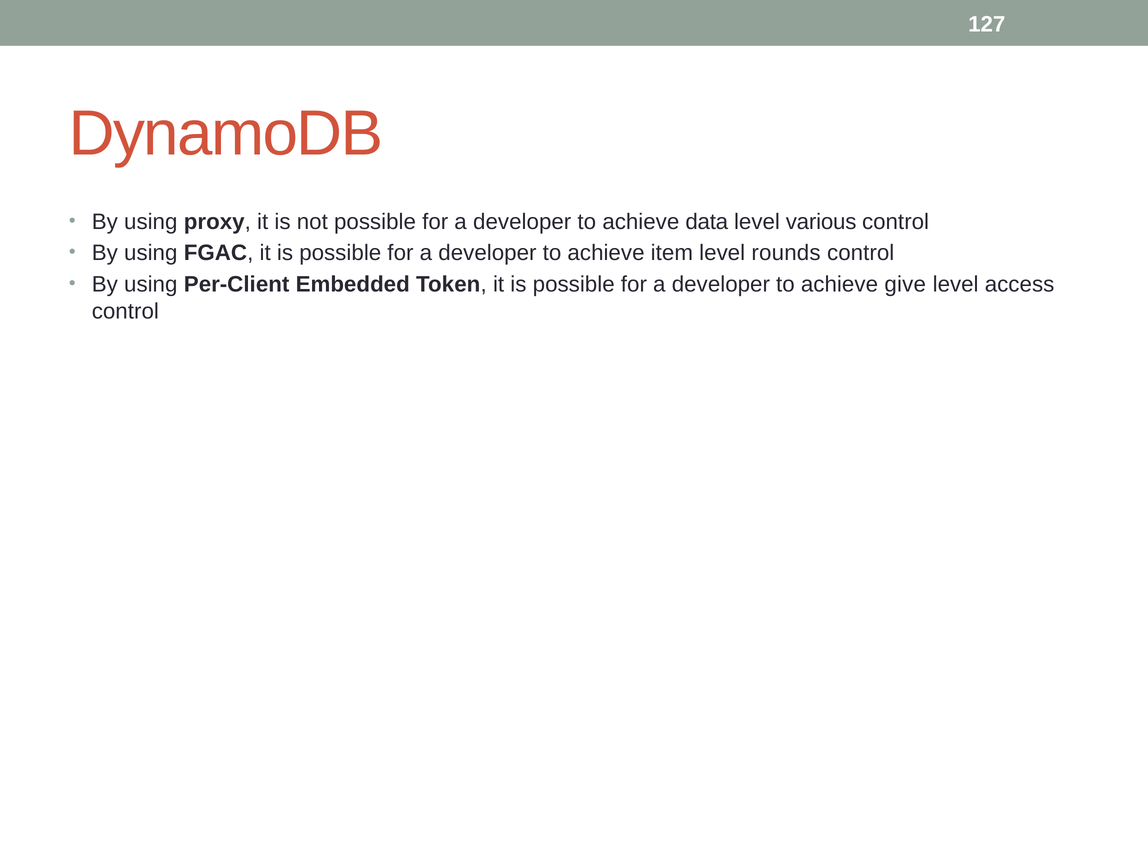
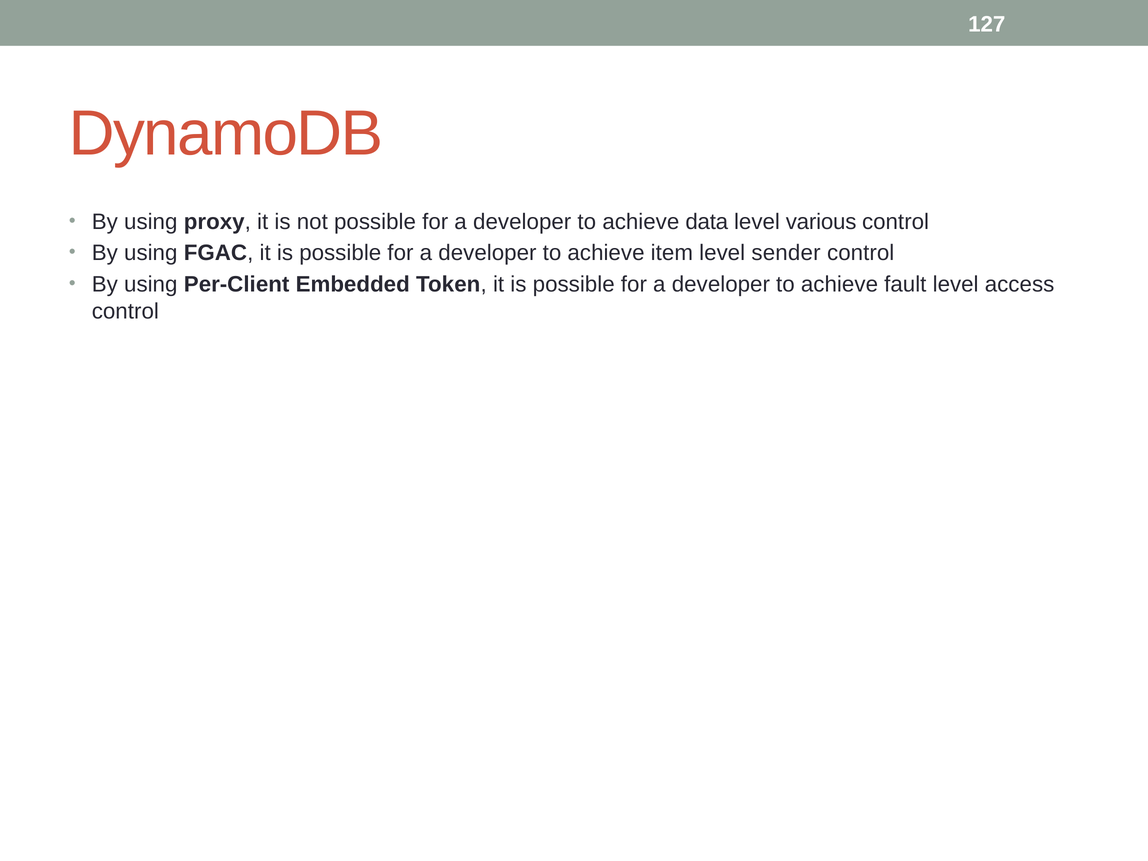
rounds: rounds -> sender (786, 253)
give: give -> fault (905, 284)
